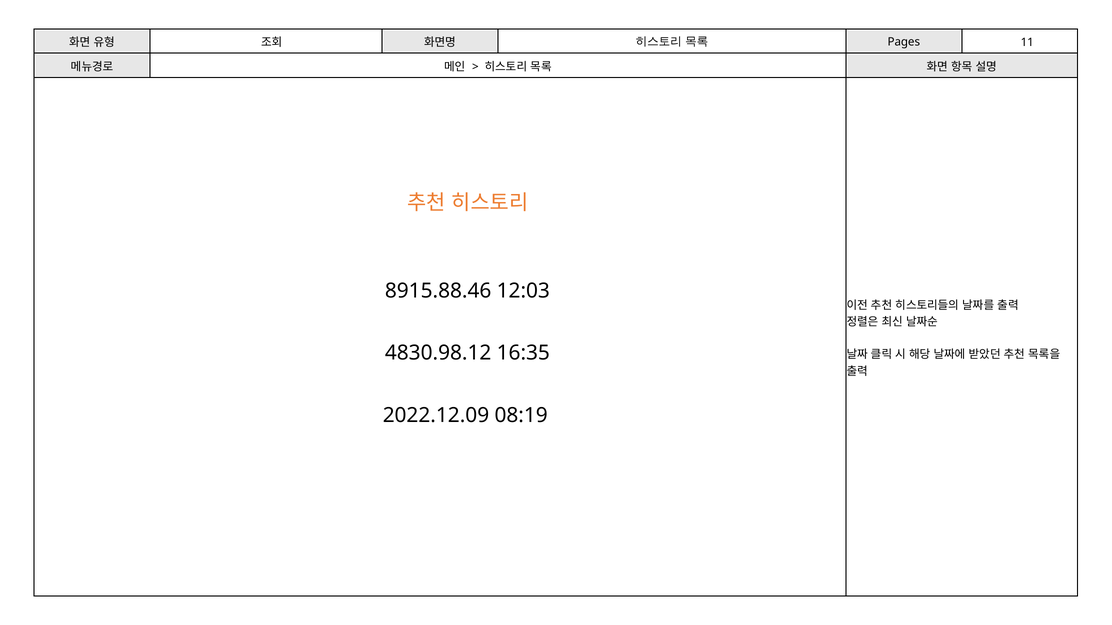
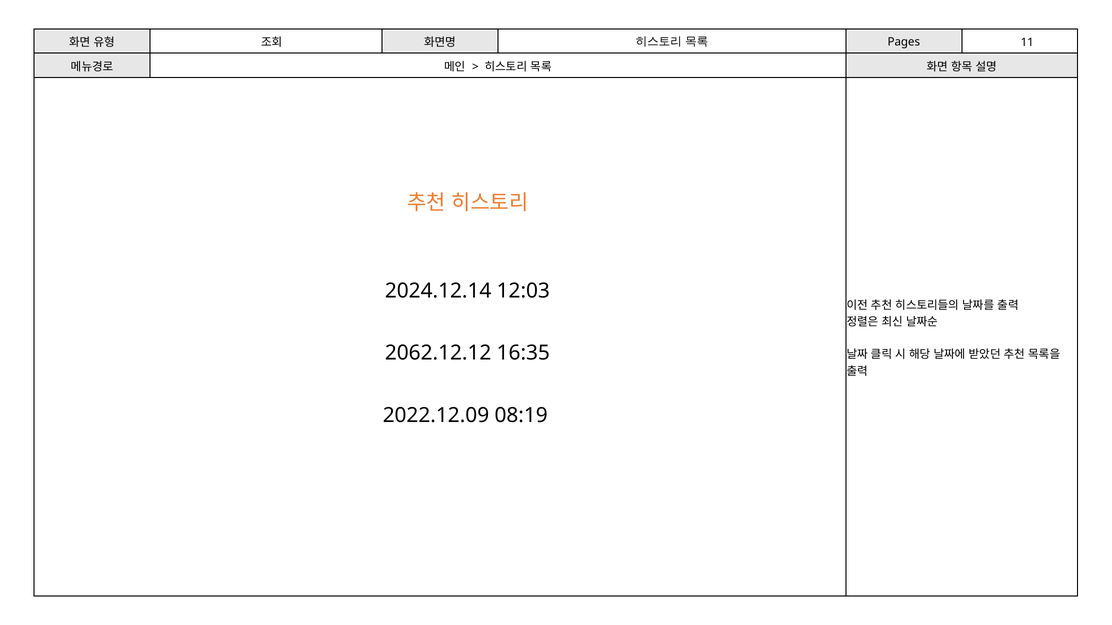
8915.88.46: 8915.88.46 -> 2024.12.14 (438, 291)
4830.98.12: 4830.98.12 -> 2062.12.12 (438, 353)
